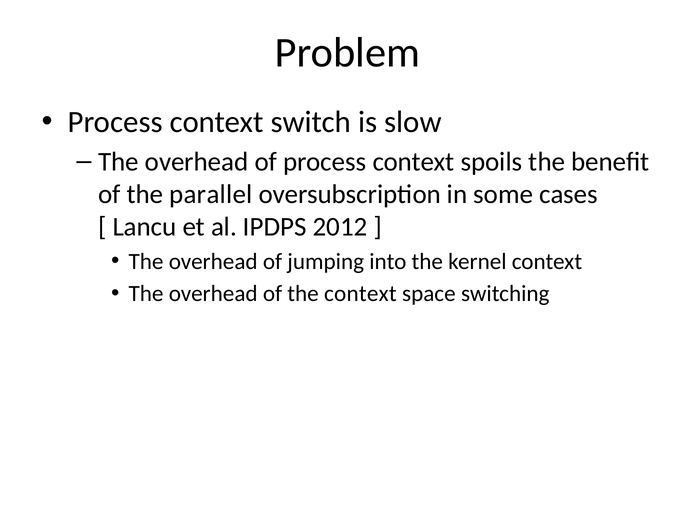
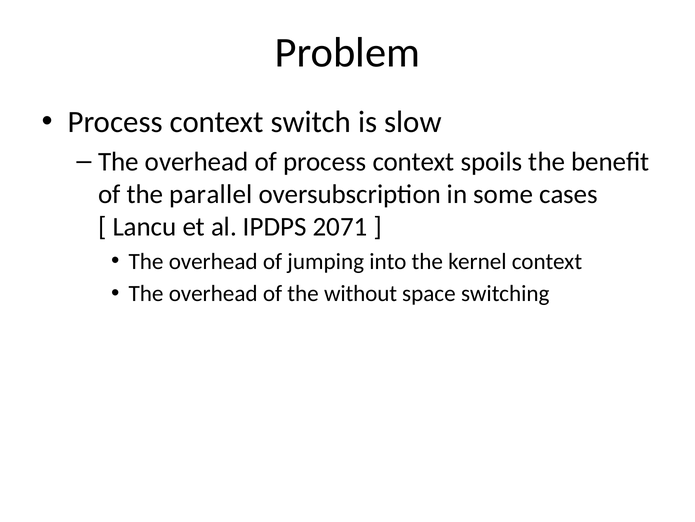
2012: 2012 -> 2071 (340, 227)
the context: context -> without (361, 293)
